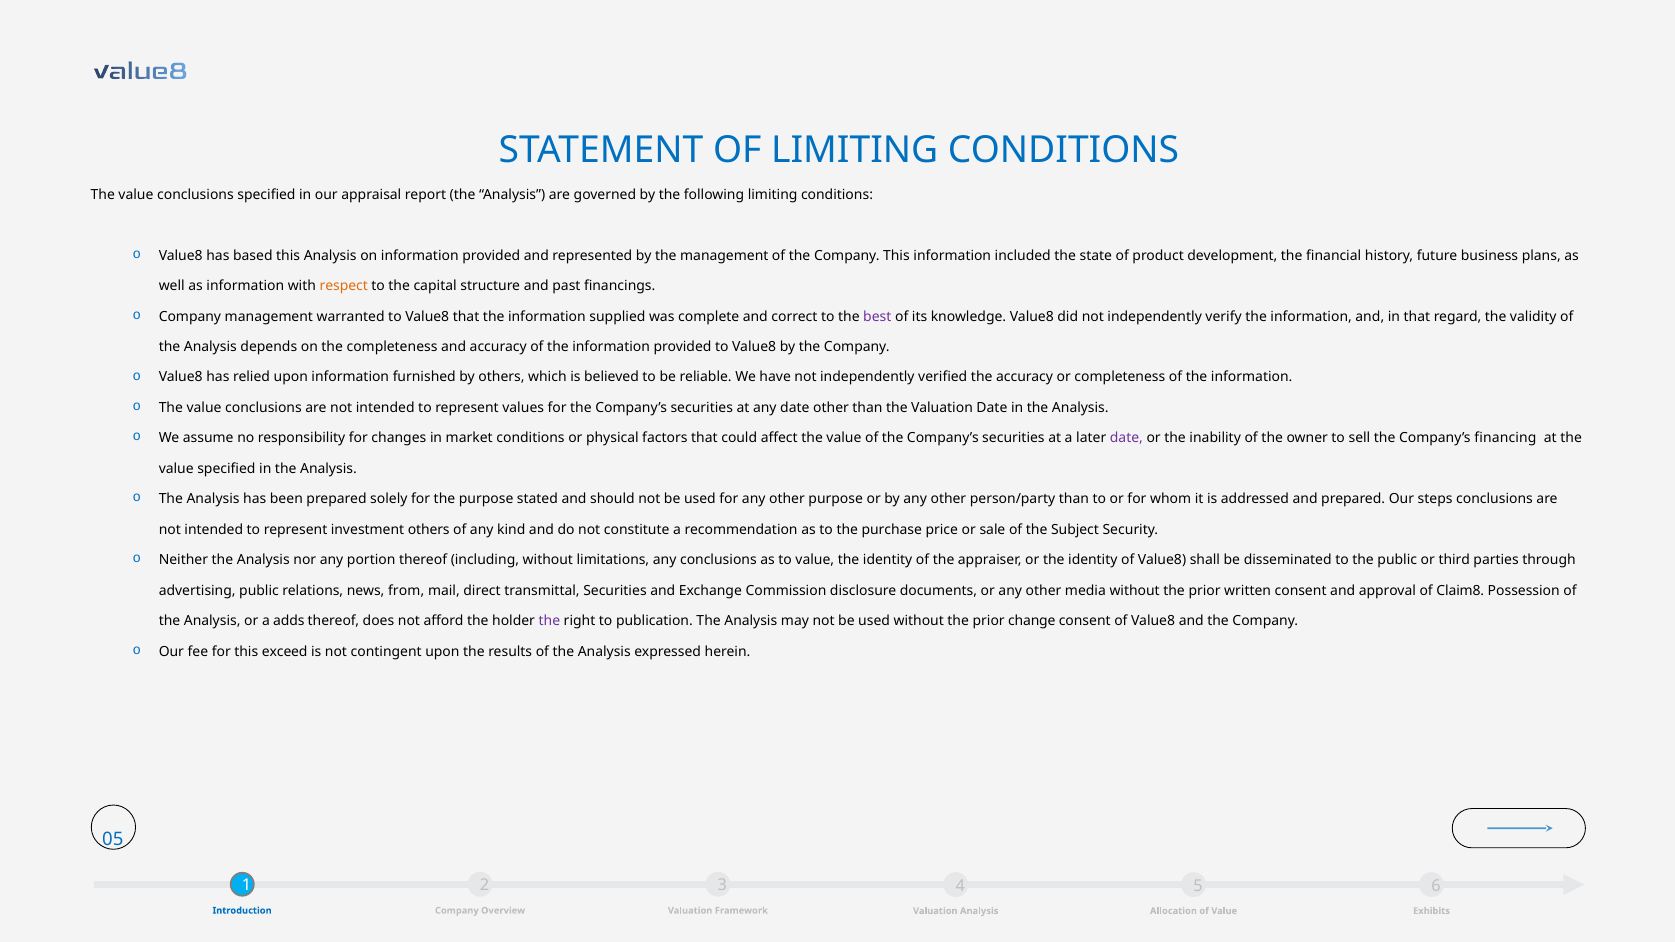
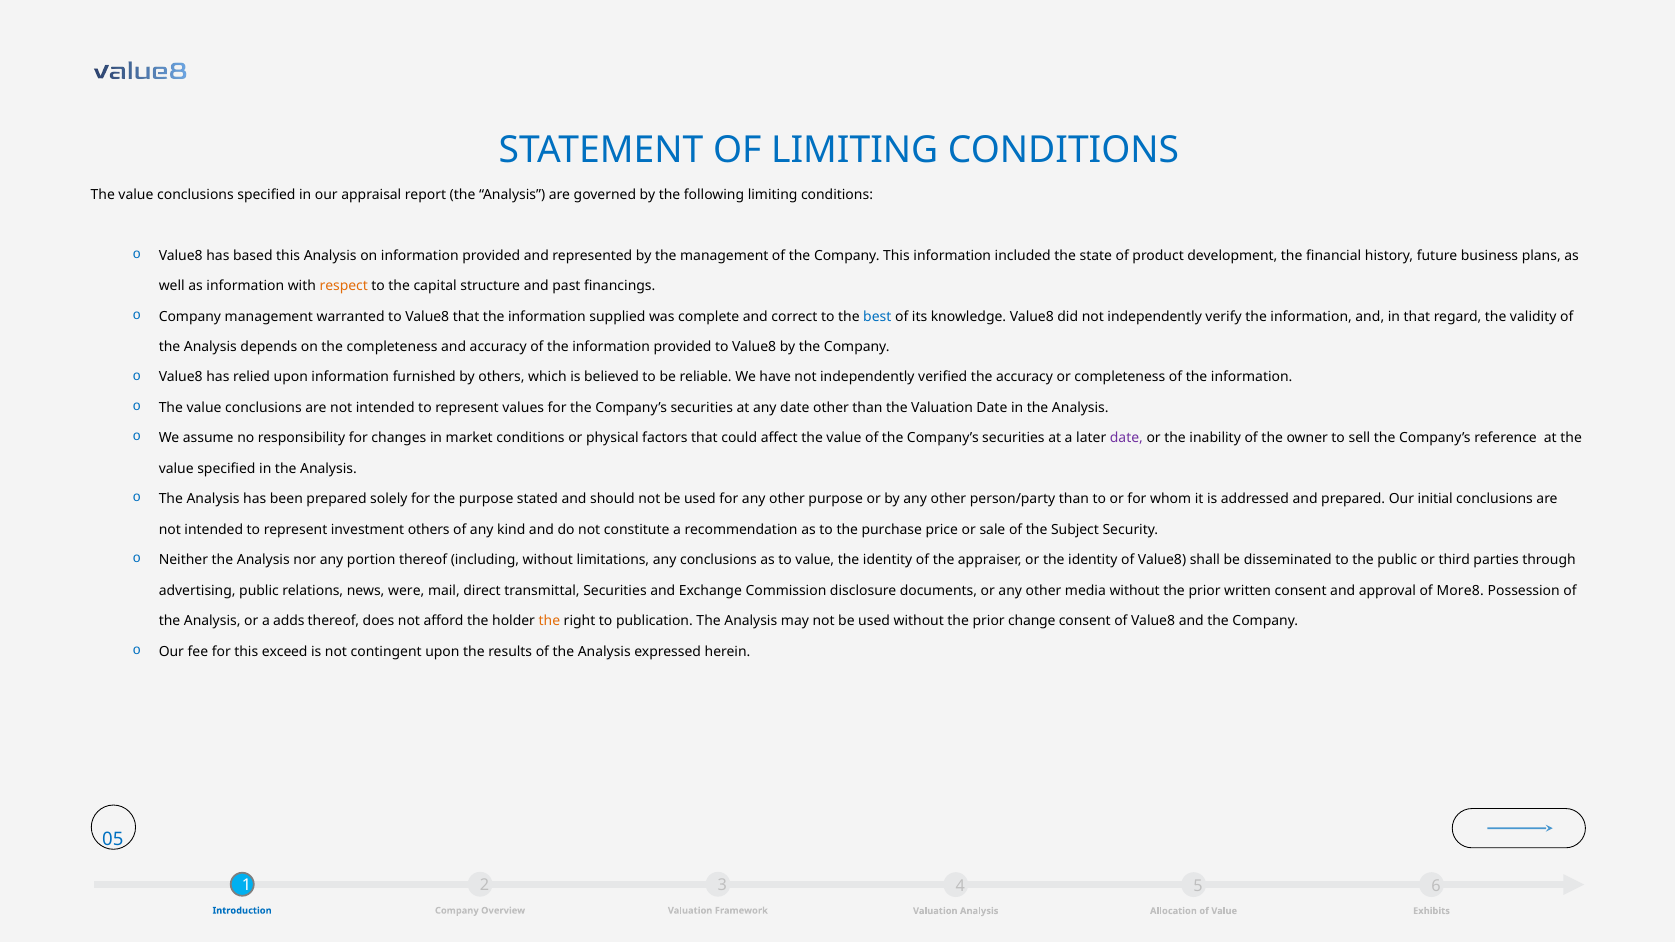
best colour: purple -> blue (877, 317)
financing: financing -> reference (1506, 438)
steps: steps -> initial (1435, 499)
from: from -> were (406, 591)
Claim8: Claim8 -> More8 (1460, 591)
the colour: purple -> orange (549, 621)
